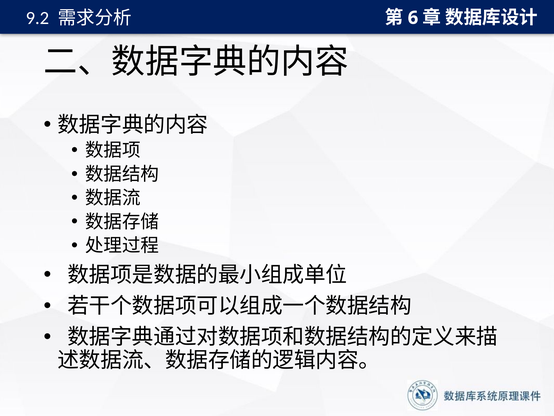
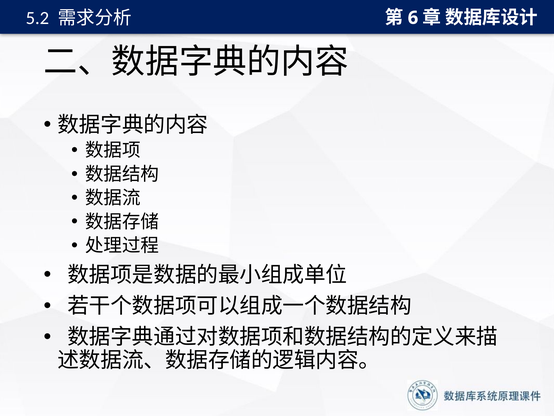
9.2: 9.2 -> 5.2 (37, 18)
